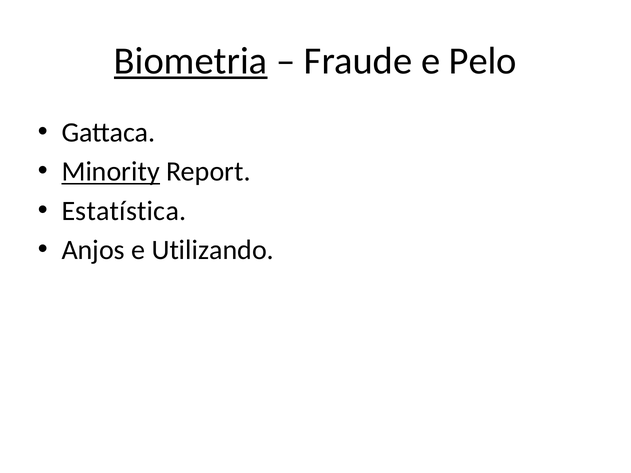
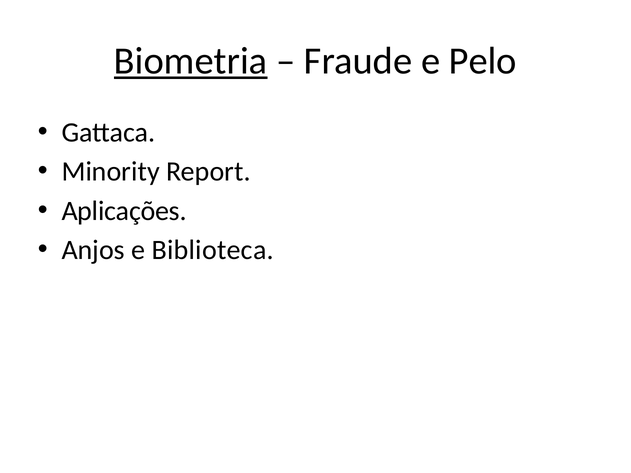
Minority underline: present -> none (111, 172)
Estatística: Estatística -> Aplicações (124, 211)
Utilizando: Utilizando -> Biblioteca (213, 250)
